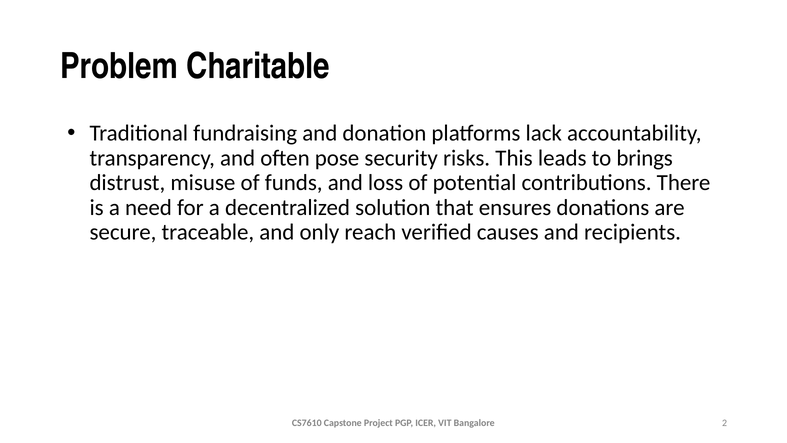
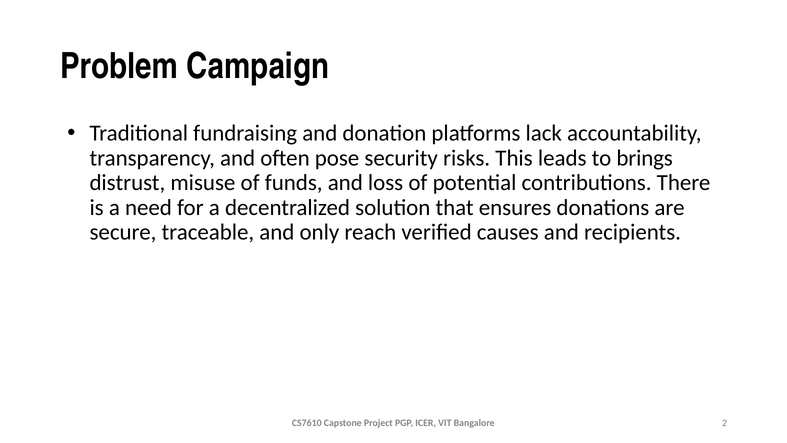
Charitable: Charitable -> Campaign (258, 66)
